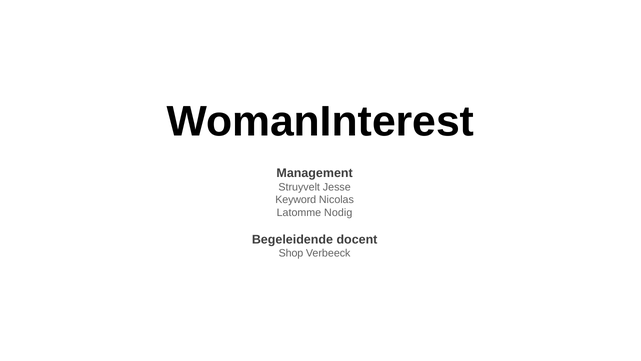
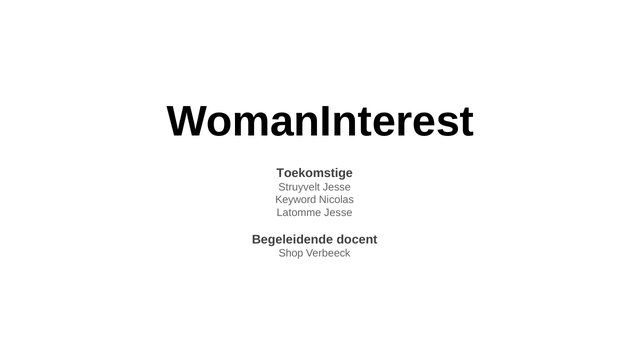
Management: Management -> Toekomstige (315, 173)
Latomme Nodig: Nodig -> Jesse (338, 212)
